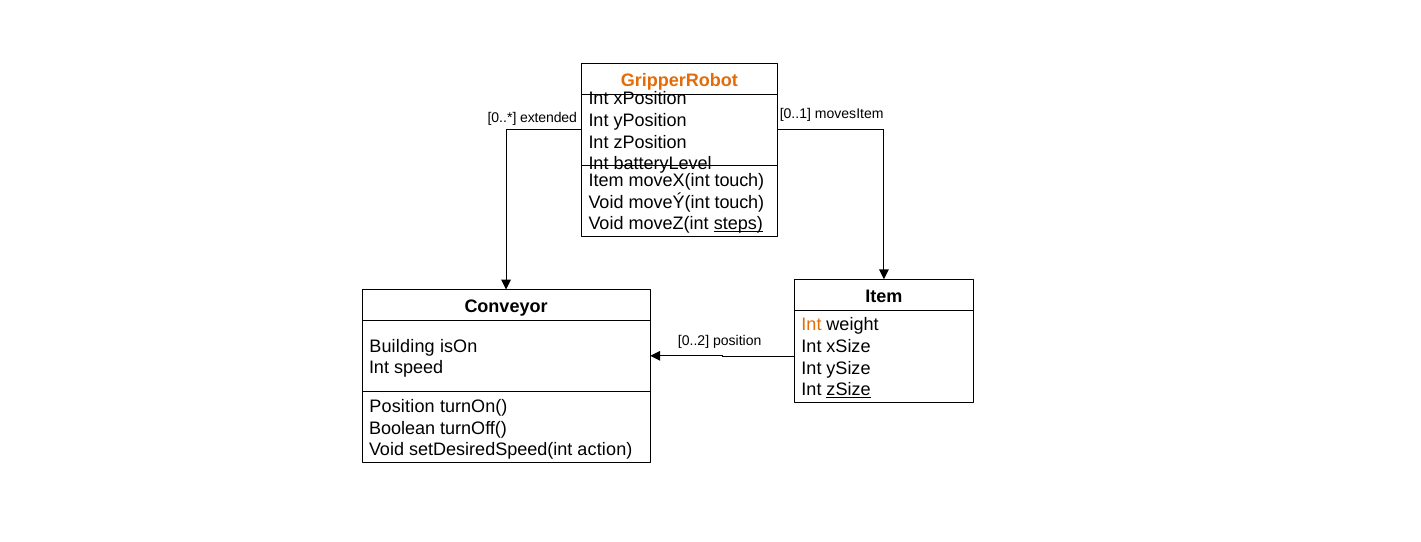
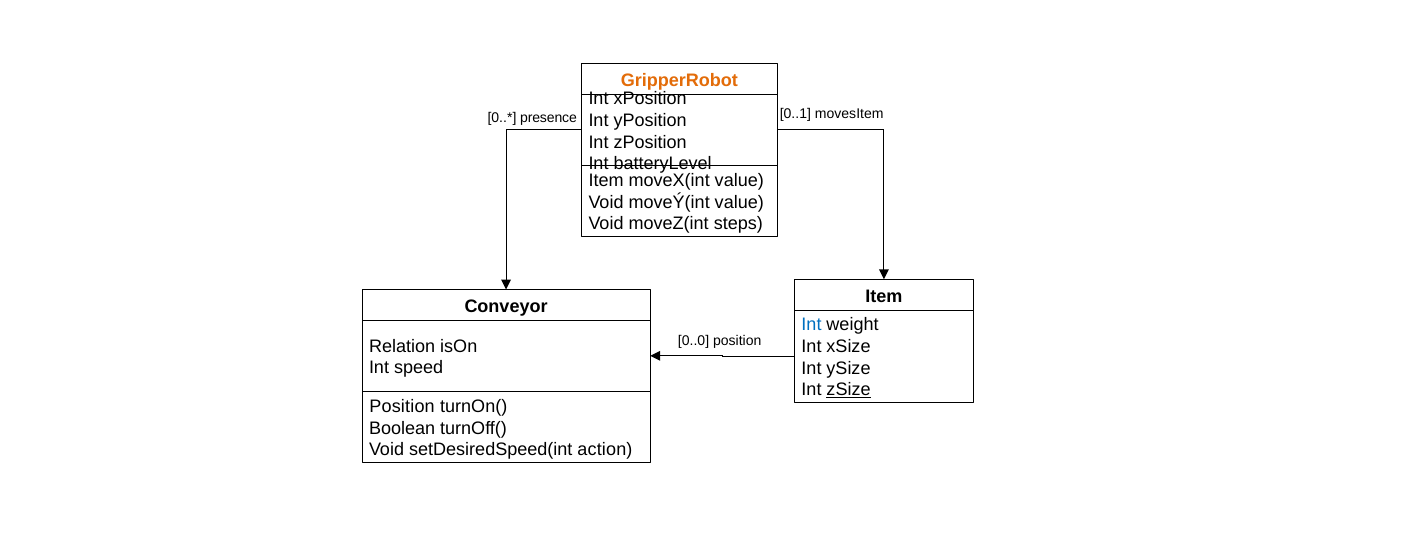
extended: extended -> presence (549, 117)
moveX(int touch: touch -> value (739, 180)
moveÝ(int touch: touch -> value (739, 202)
steps underline: present -> none (738, 224)
Int colour: orange -> blue (812, 324)
0..2: 0..2 -> 0..0 (694, 341)
Building: Building -> Relation (402, 346)
